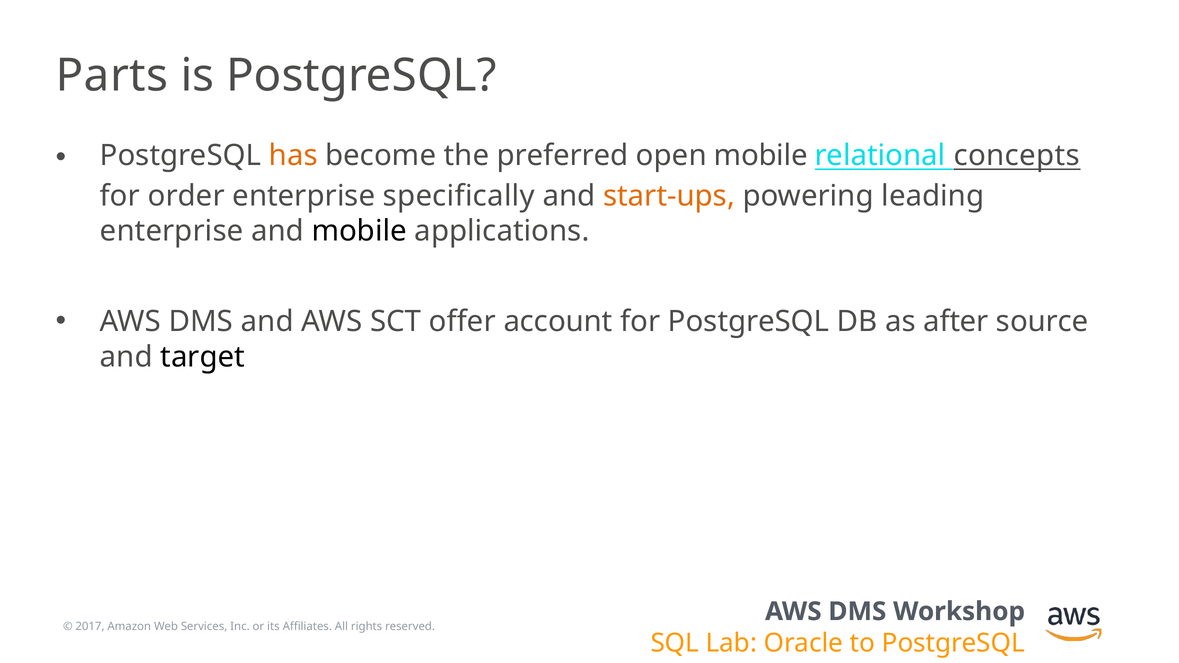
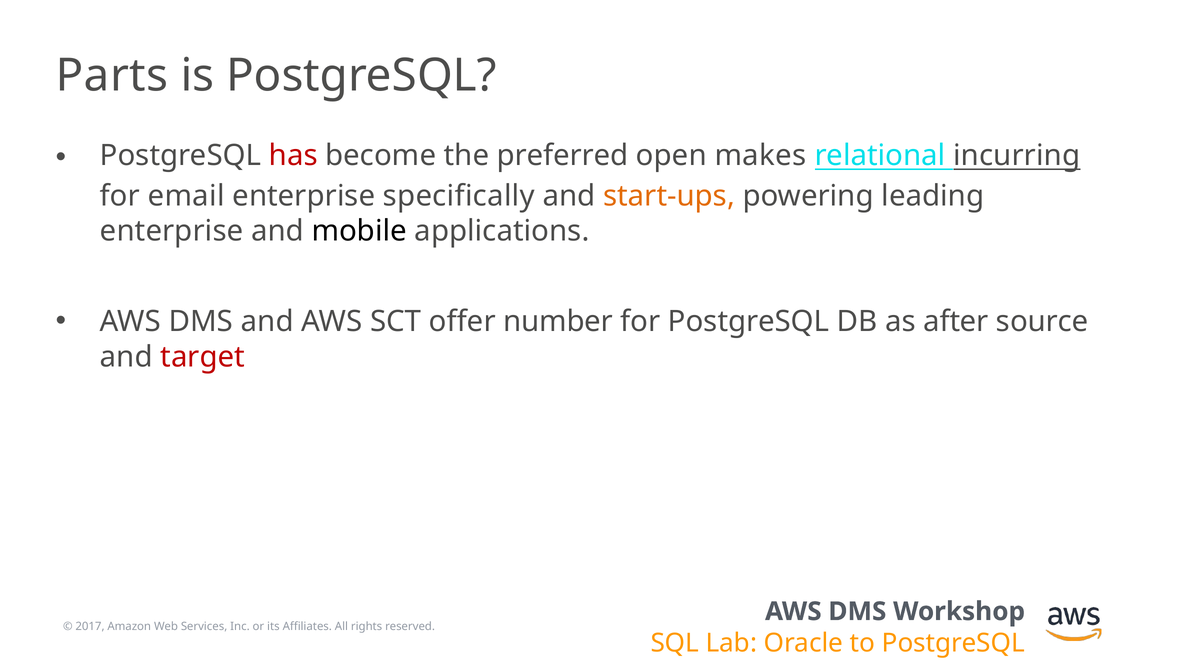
has colour: orange -> red (293, 156)
open mobile: mobile -> makes (760, 156)
concepts: concepts -> incurring (1017, 156)
order: order -> email (186, 196)
account: account -> number (558, 322)
target colour: black -> red (203, 357)
